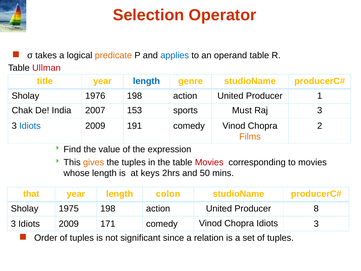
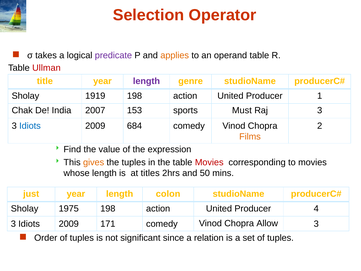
predicate colour: orange -> purple (113, 55)
applies colour: blue -> orange (175, 55)
length colour: blue -> purple (146, 81)
1976: 1976 -> 1919 (95, 96)
191: 191 -> 684 (134, 126)
keys: keys -> titles (150, 173)
that: that -> just (31, 194)
8: 8 -> 4 (316, 208)
Chopra Idiots: Idiots -> Allow (267, 223)
